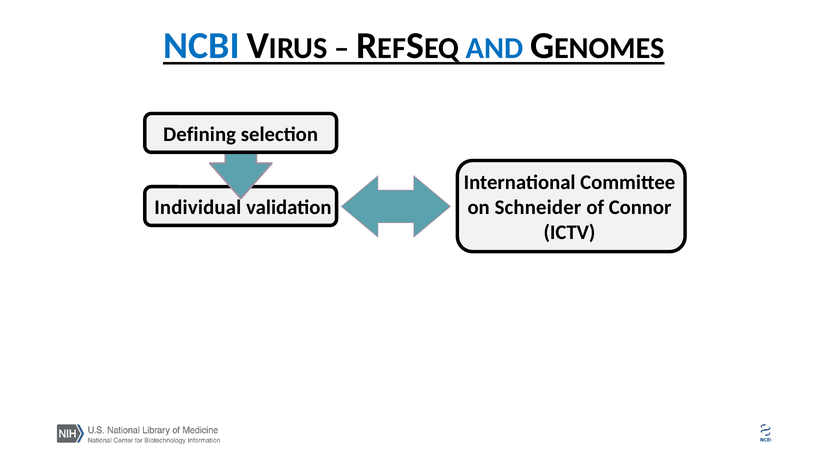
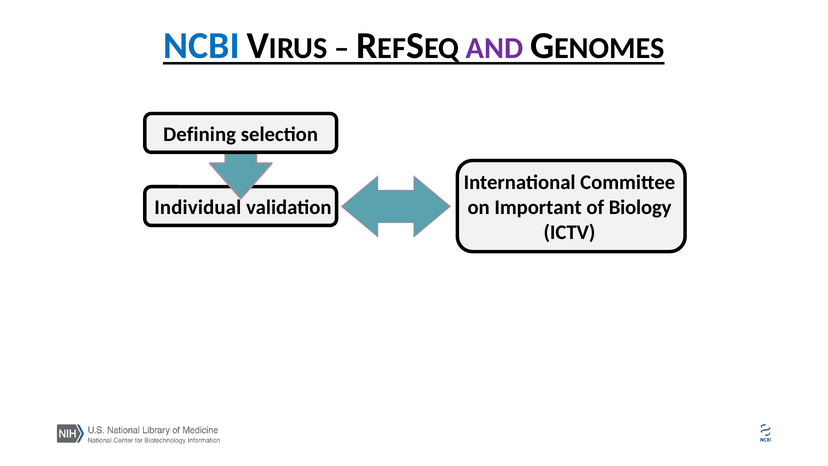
AND colour: blue -> purple (495, 48)
Schneider: Schneider -> Important (538, 207)
Connor: Connor -> Biology (640, 207)
